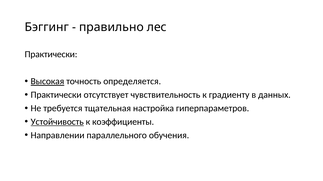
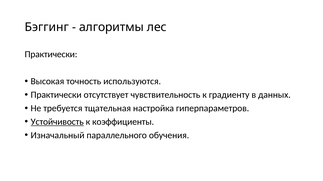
правильно: правильно -> алгоритмы (111, 27)
Высокая underline: present -> none (47, 82)
определяется: определяется -> используются (132, 82)
Направлении: Направлении -> Изначальный (58, 136)
